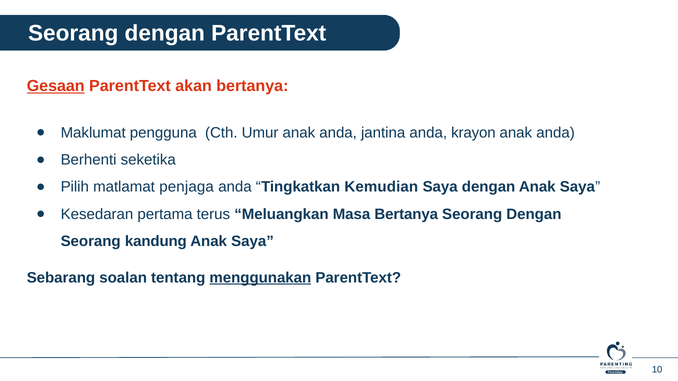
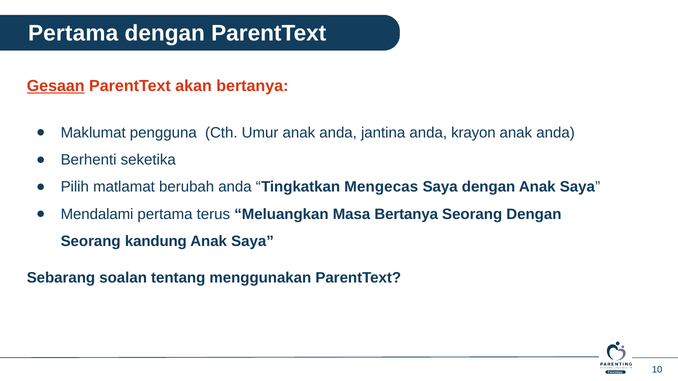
Seorang: Seorang -> Pertama (73, 33)
penjaga: penjaga -> berubah (187, 187)
Kemudian: Kemudian -> Mengecas (381, 187)
Kesedaran: Kesedaran -> Mendalami (97, 214)
menggunakan underline: present -> none (260, 278)
